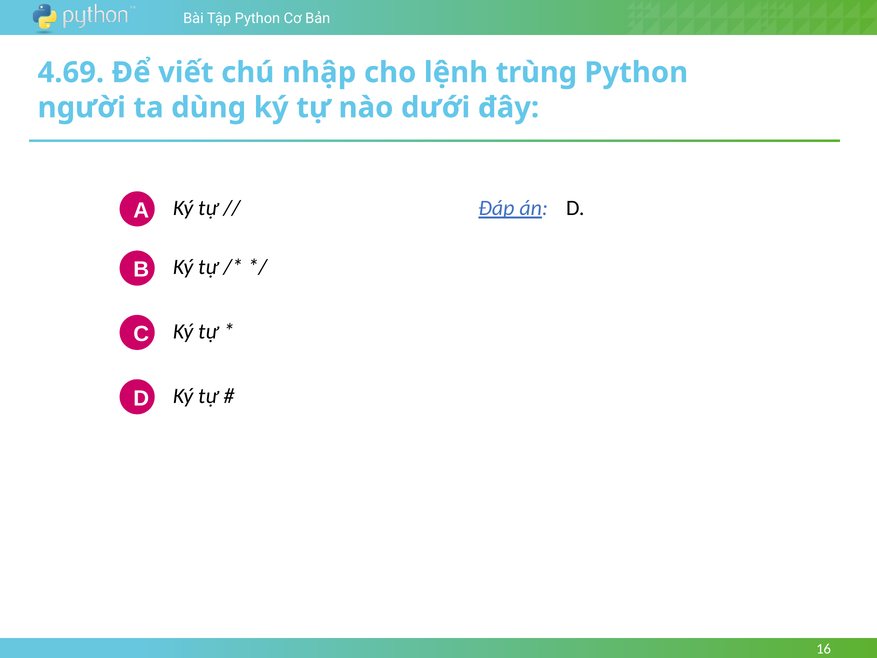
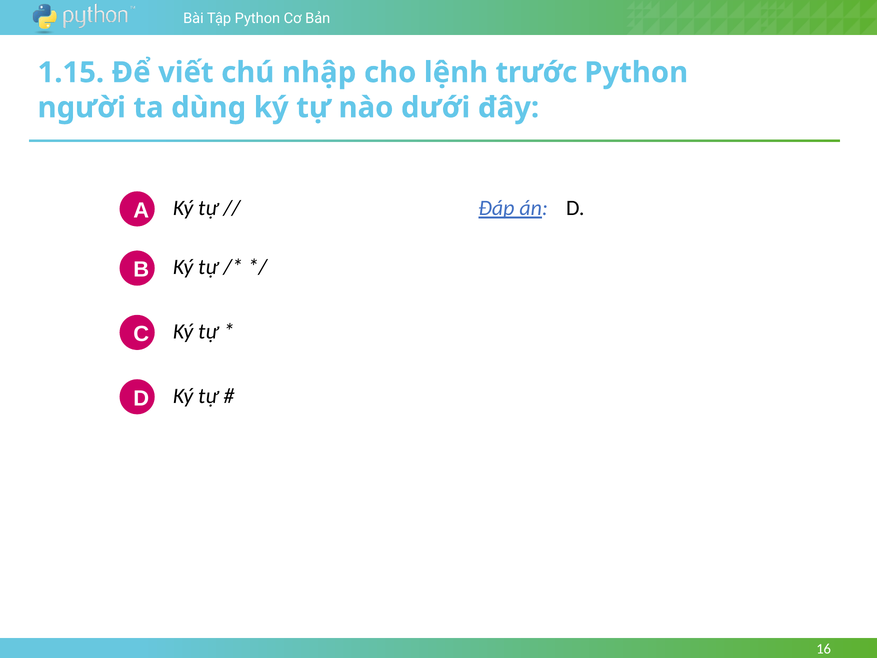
4.69: 4.69 -> 1.15 (71, 72)
trùng: trùng -> trước (536, 72)
